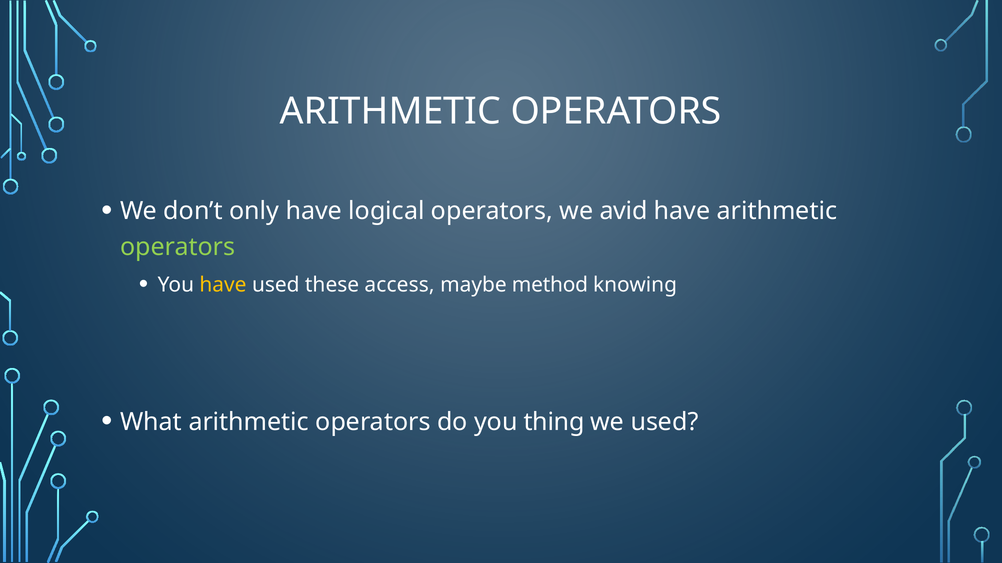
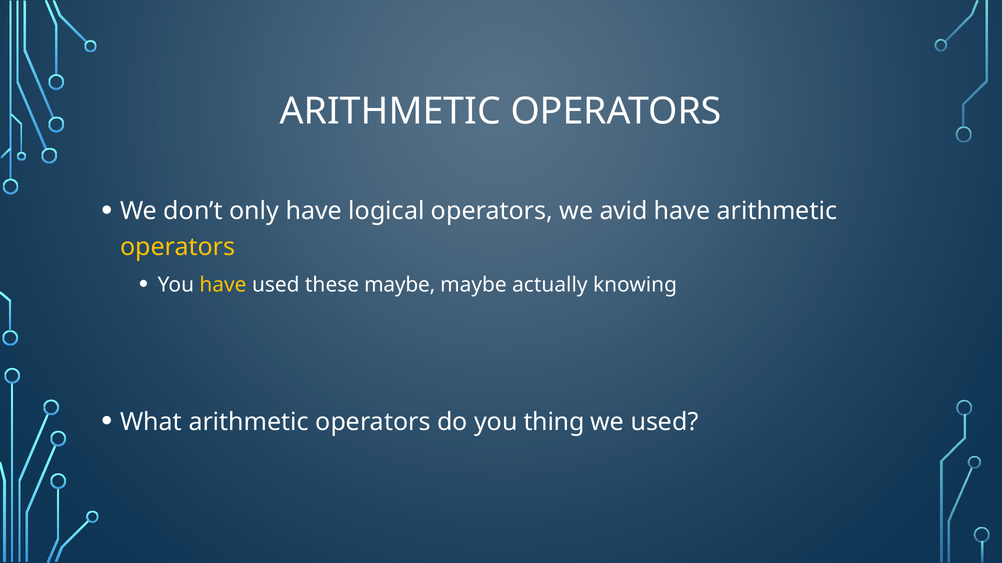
operators colour: light green -> yellow (178, 248)
these access: access -> maybe (400, 285)
method: method -> actually (550, 285)
